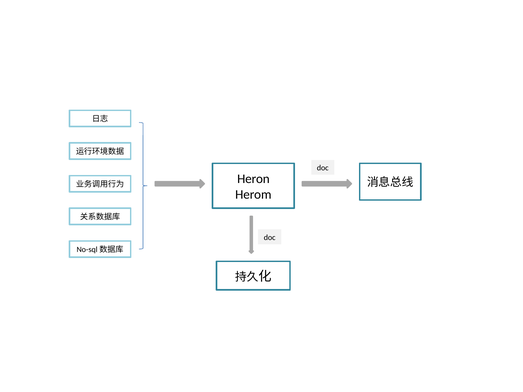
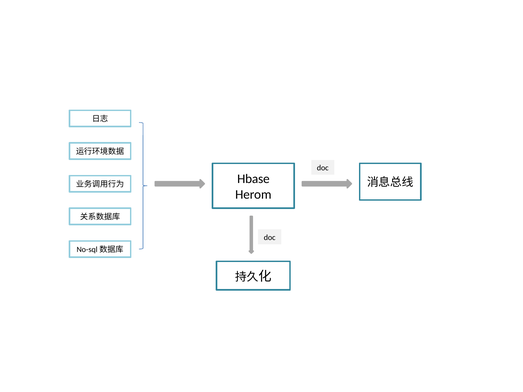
Heron: Heron -> Hbase (253, 179)
